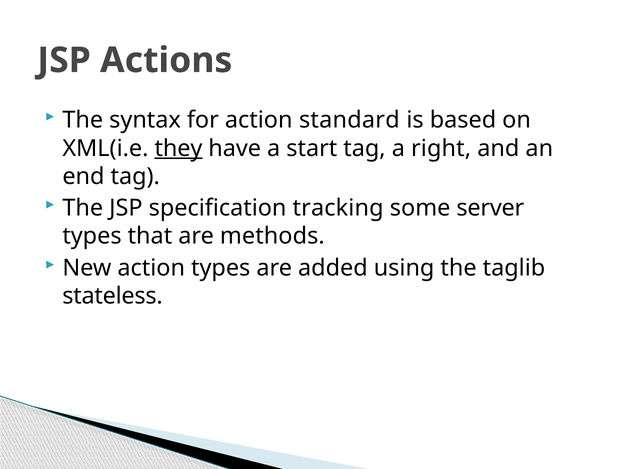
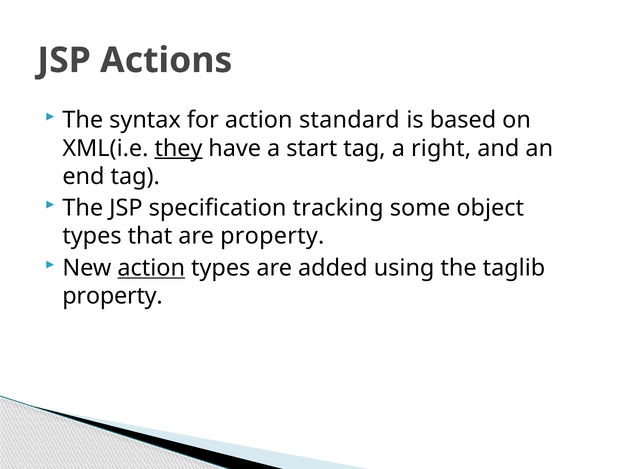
server: server -> object (490, 208)
are methods: methods -> property (272, 236)
action underline: none -> present (151, 268)
stateless: stateless -> property (113, 296)
